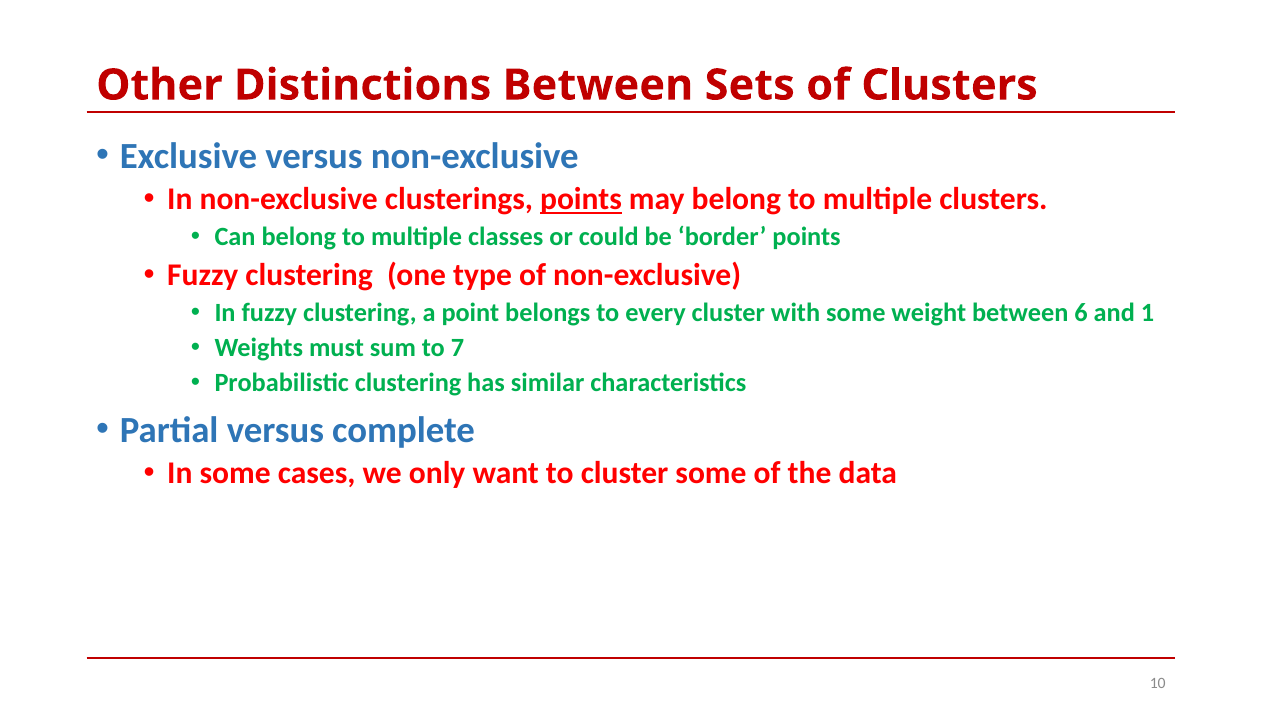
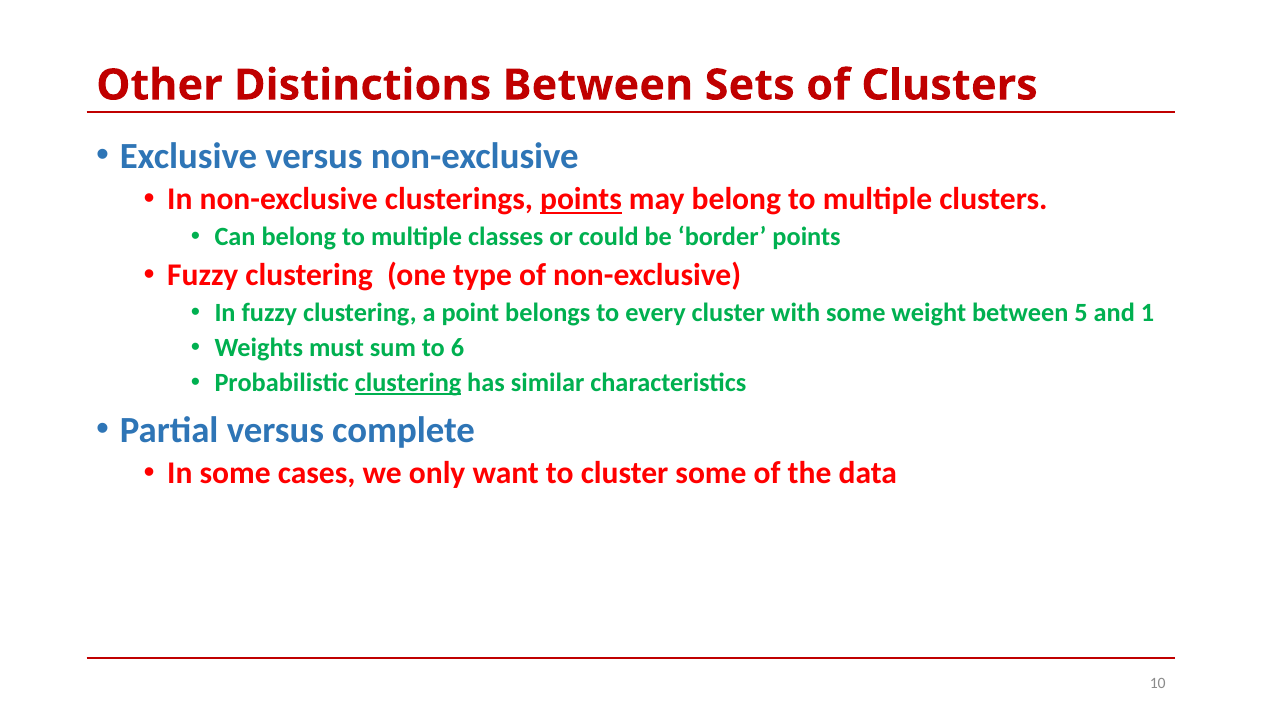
6: 6 -> 5 (1081, 313)
7: 7 -> 6 (458, 348)
clustering underline: none -> present (408, 383)
